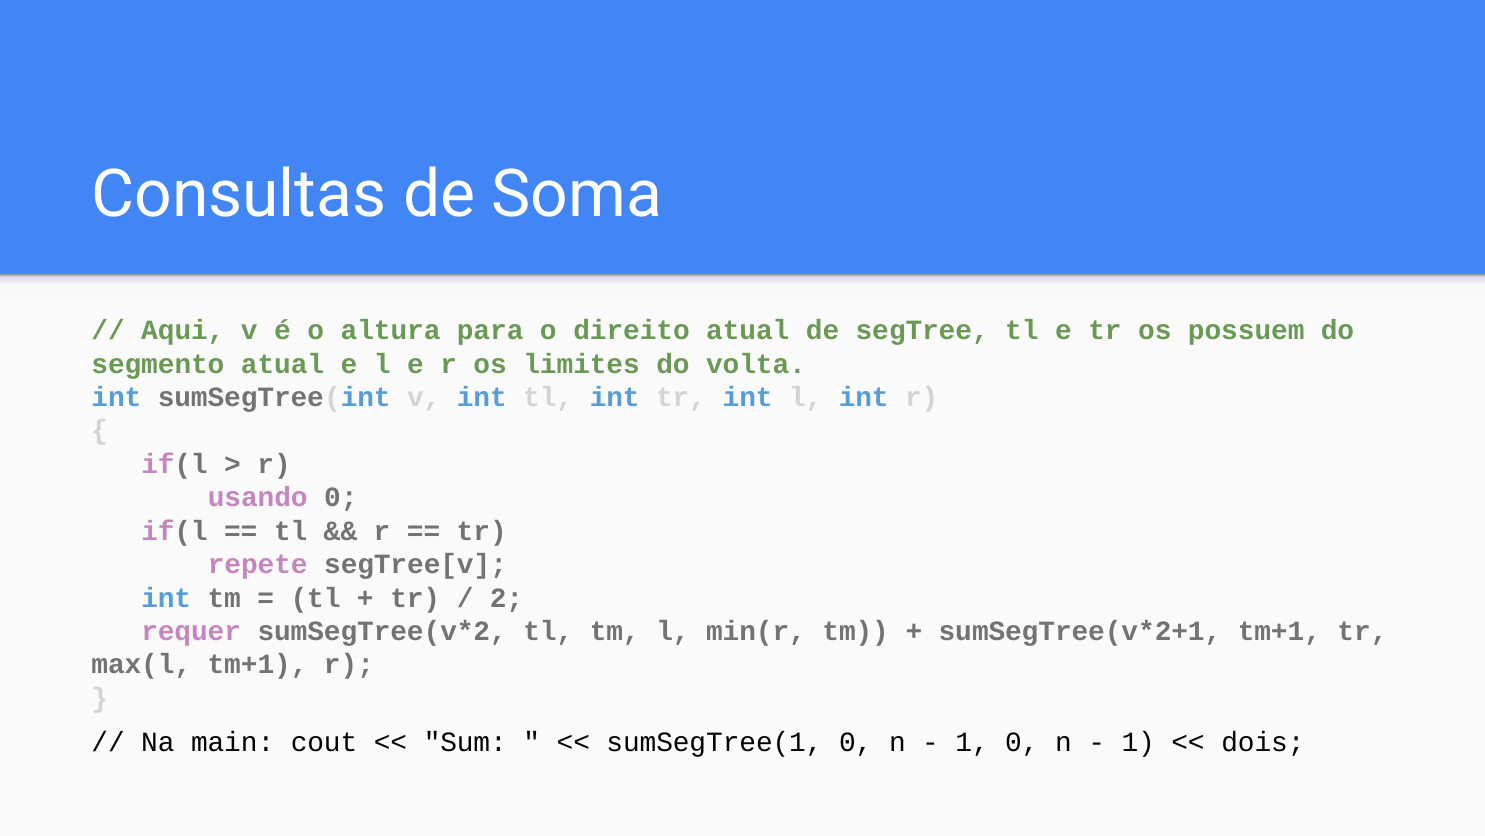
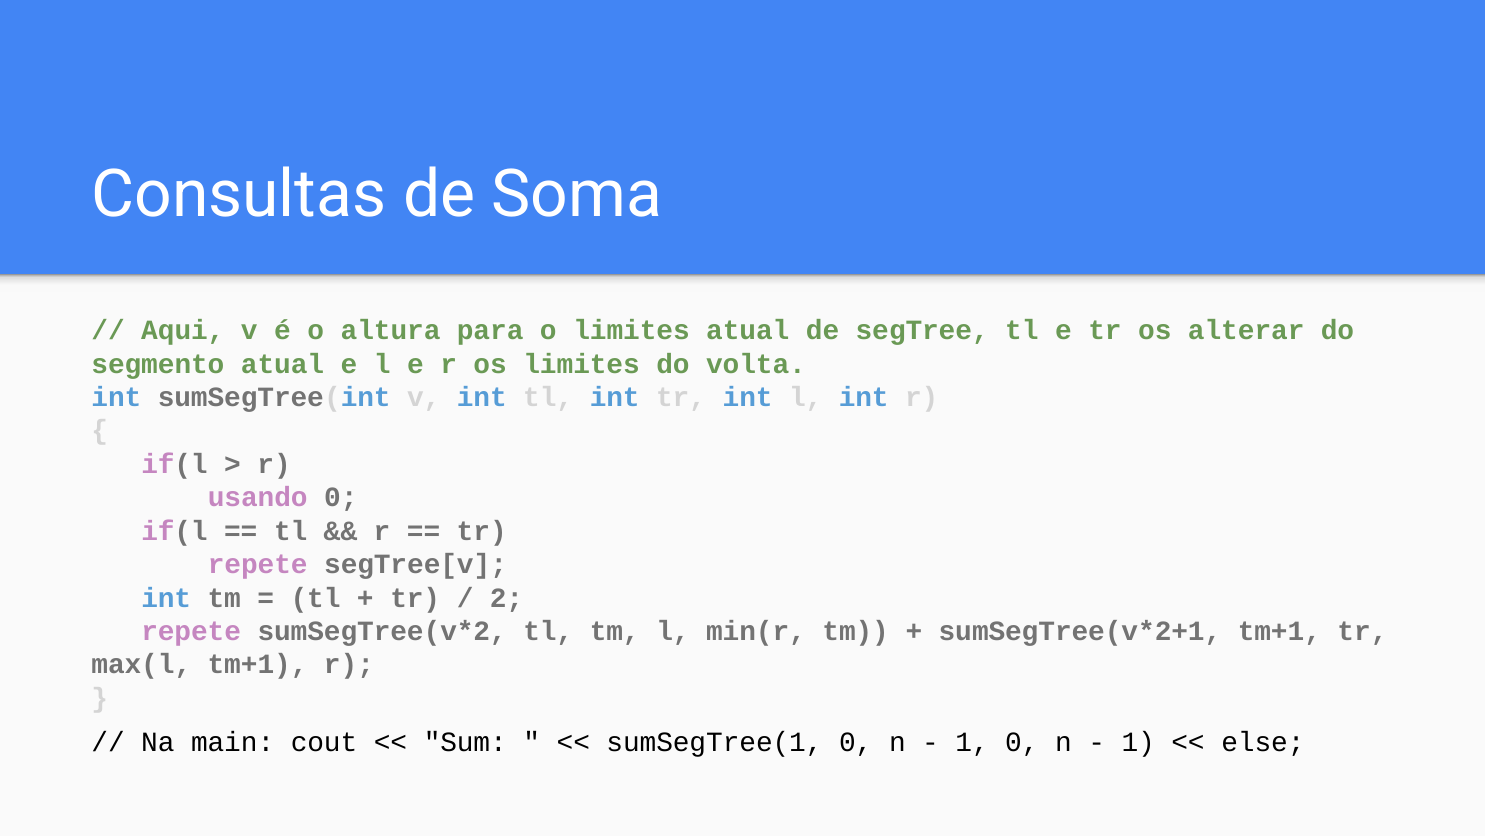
o direito: direito -> limites (632, 330)
possuem: possuem -> alterar (1246, 330)
requer: requer -> repete (191, 631)
dois: dois -> else (1263, 742)
